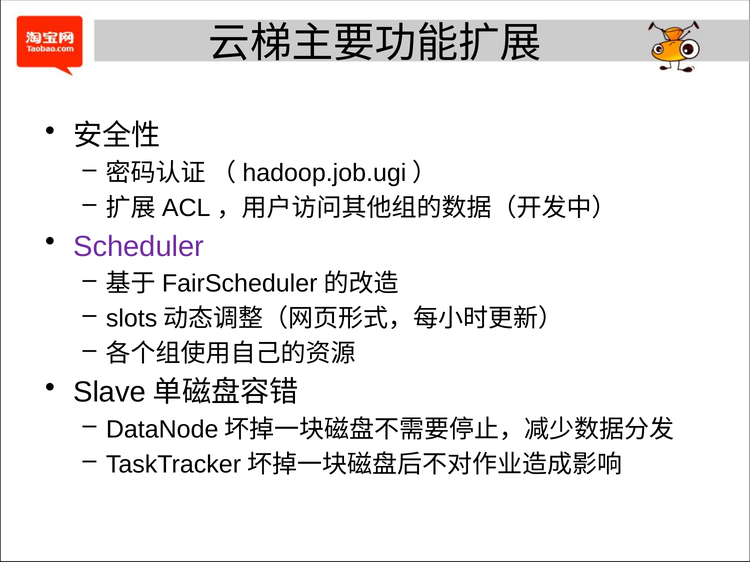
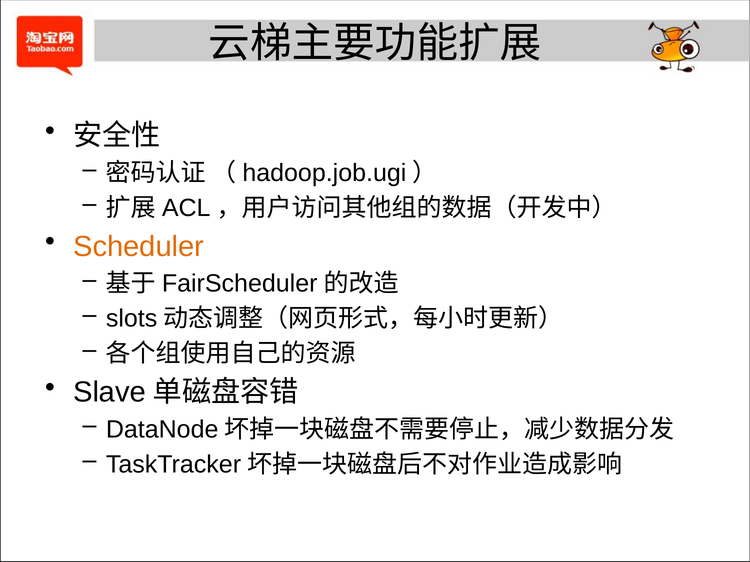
Scheduler colour: purple -> orange (139, 247)
